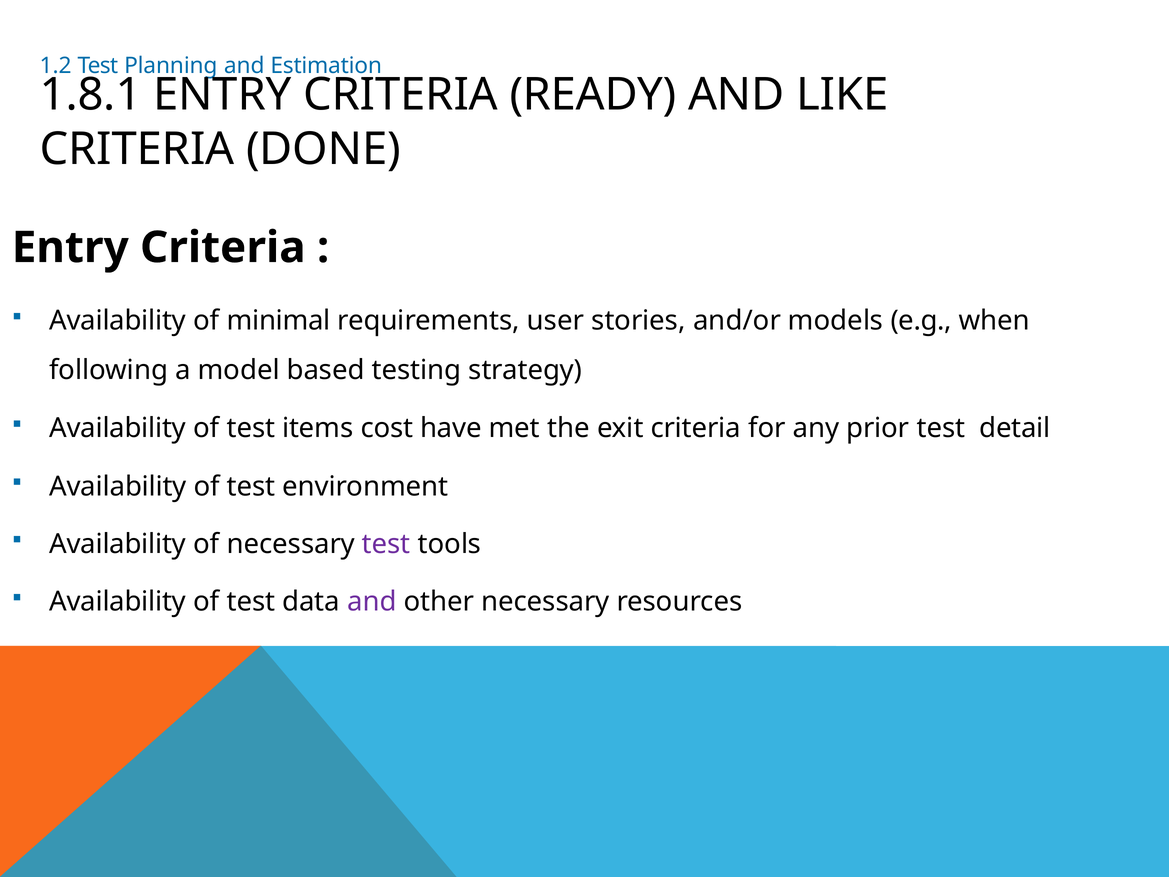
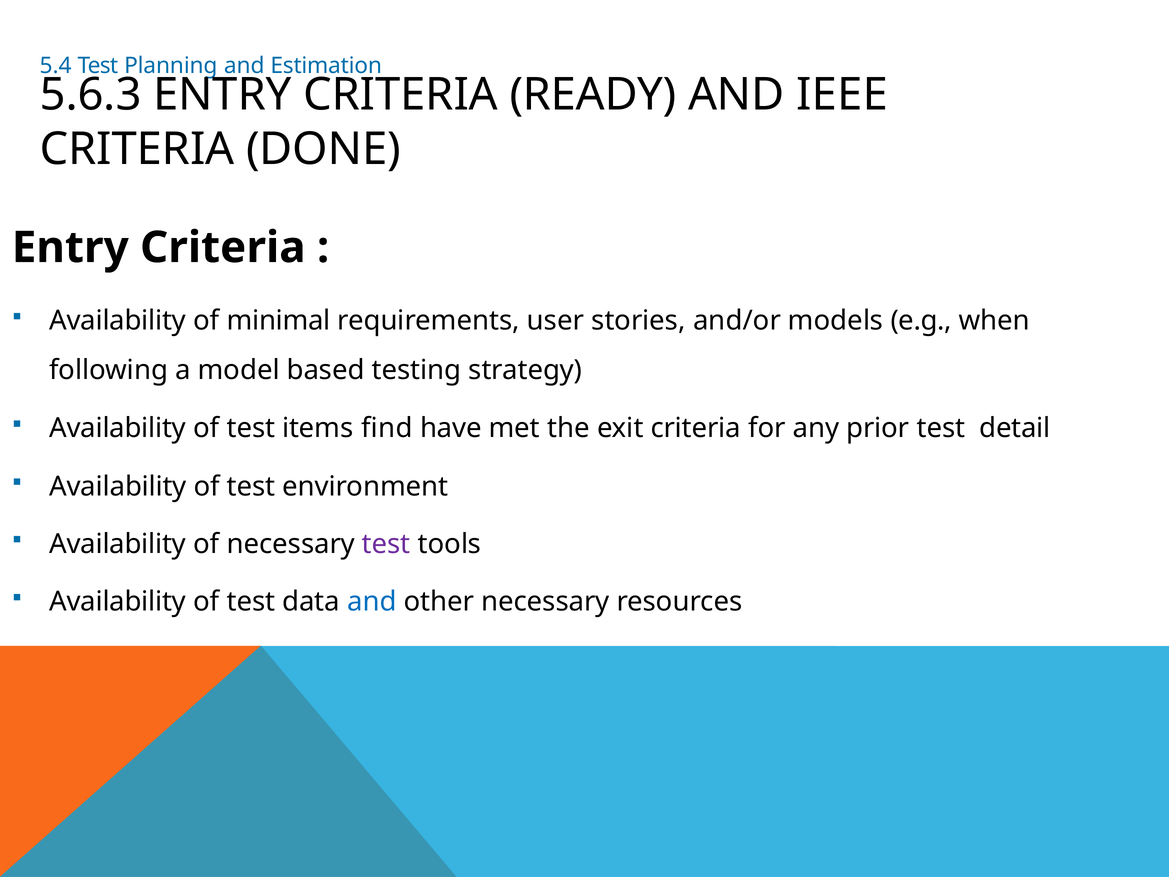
1.2: 1.2 -> 5.4 (56, 66)
1.8.1: 1.8.1 -> 5.6.3 (91, 95)
LIKE: LIKE -> IEEE (842, 95)
cost: cost -> find (387, 428)
and colour: purple -> blue (372, 602)
